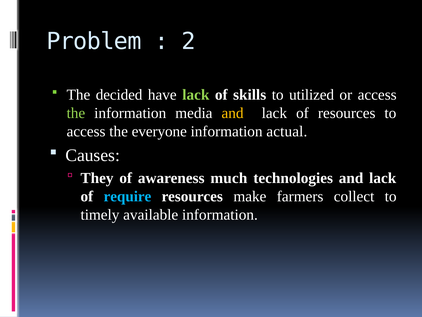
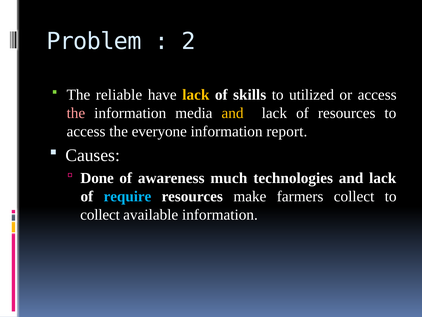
decided: decided -> reliable (119, 95)
lack colour: light green -> yellow (196, 95)
the colour: light green -> pink (76, 113)
actual: actual -> report (287, 131)
They: They -> Done (97, 178)
timely: timely -> collect (100, 214)
